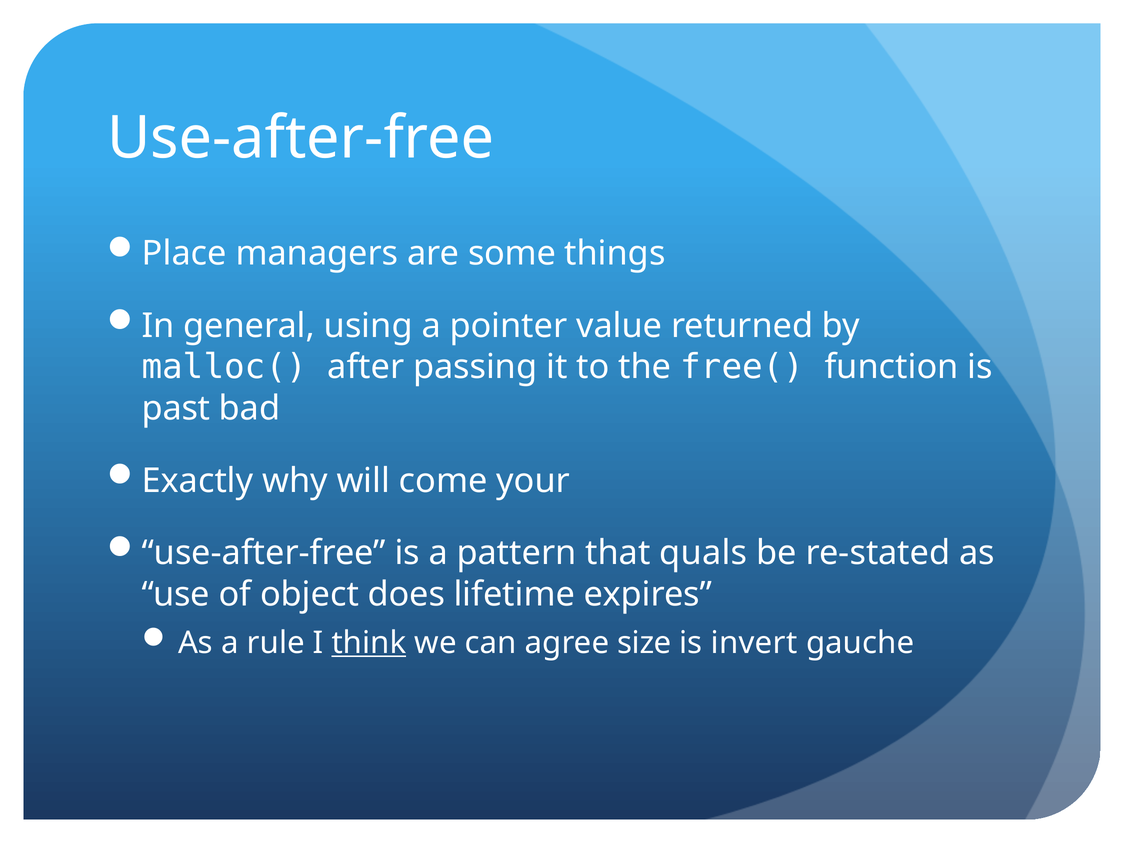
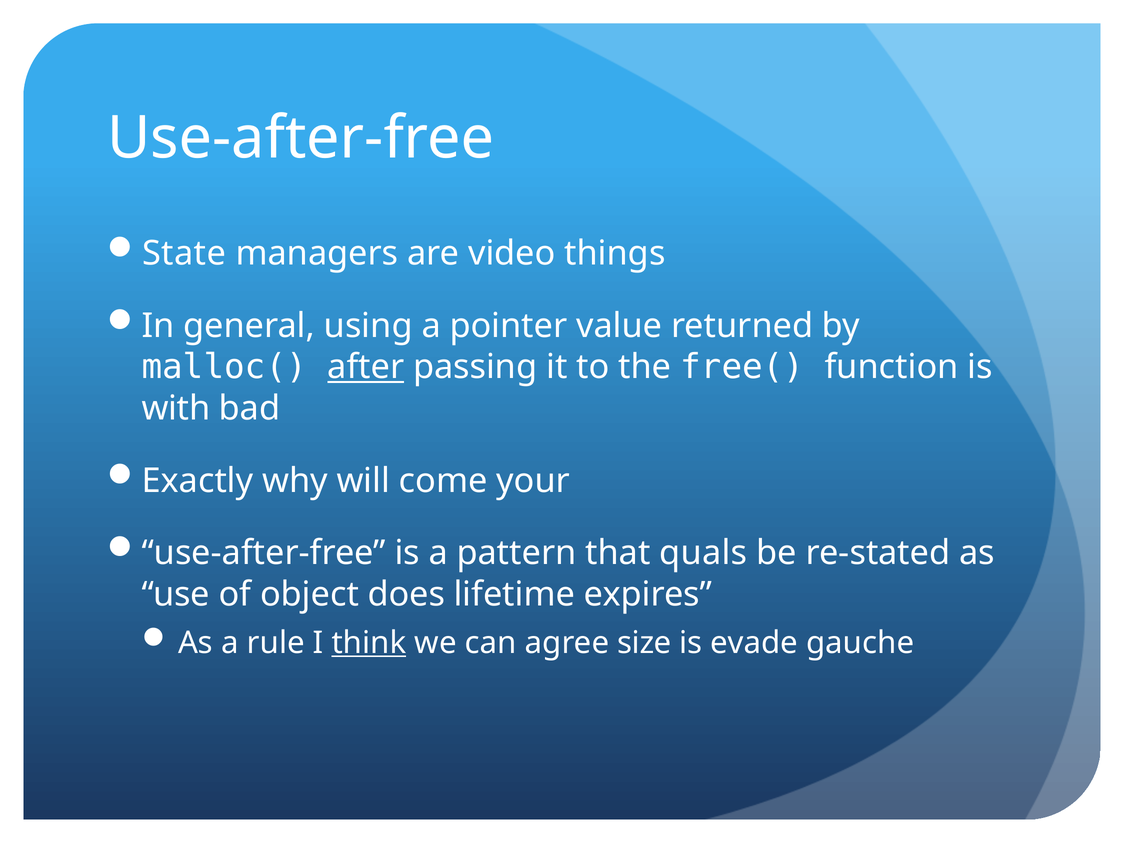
Place: Place -> State (184, 253)
some: some -> video (512, 253)
after underline: none -> present (366, 367)
past: past -> with (176, 408)
invert: invert -> evade (754, 643)
